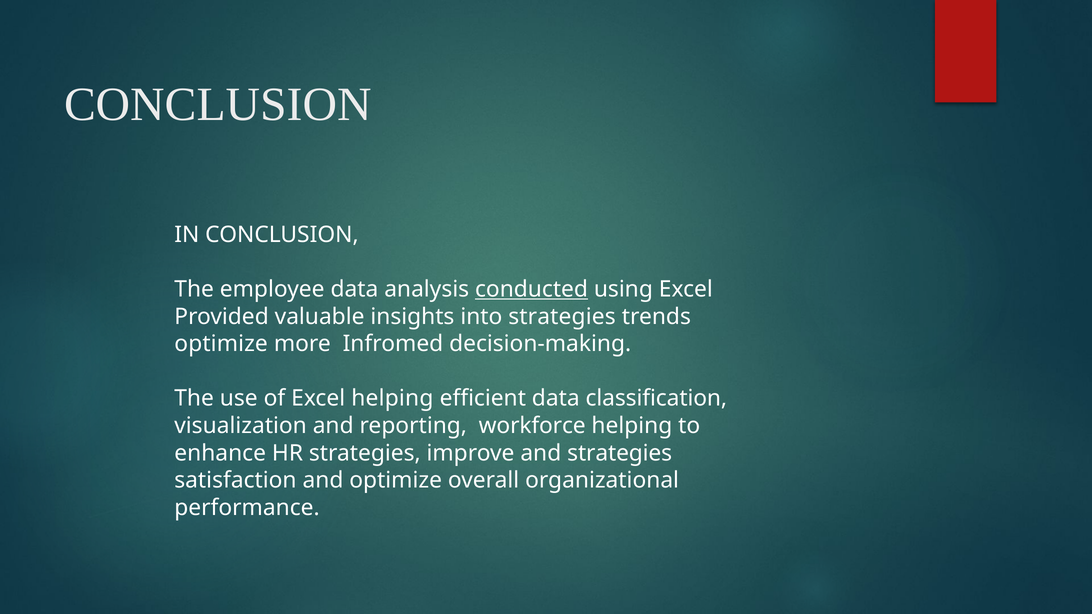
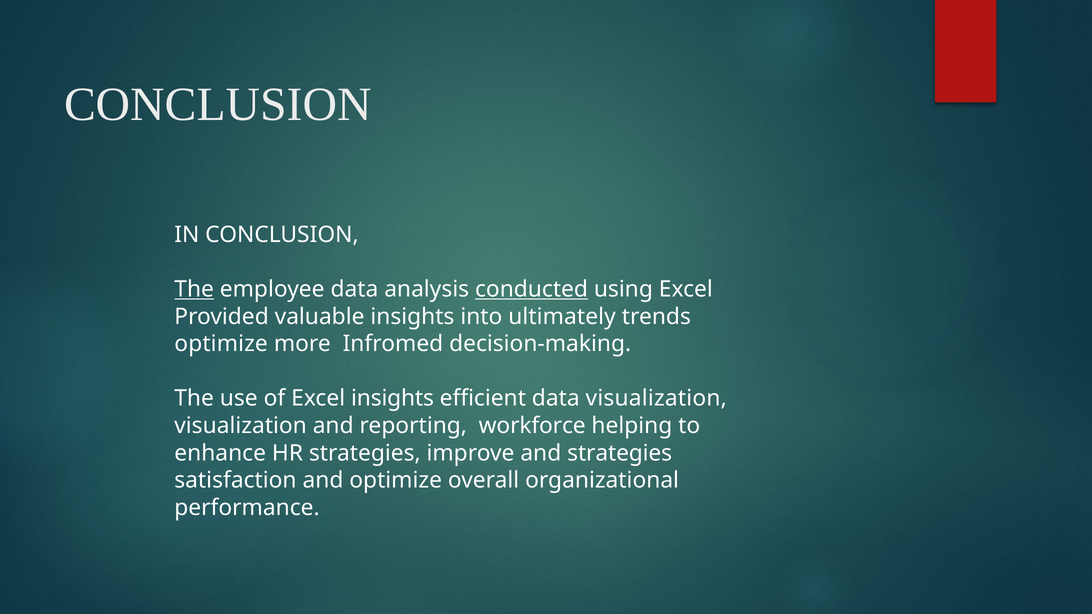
The underline: none -> present (194, 289)
into strategies: strategies -> ultimately (562, 317)
Excel helping: helping -> insights (393, 399)
data classification: classification -> visualization (656, 399)
